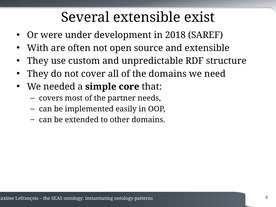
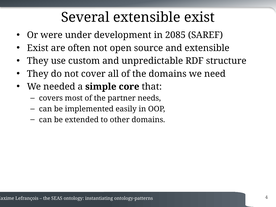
2018: 2018 -> 2085 (175, 35)
With: With -> Exist (38, 48)
